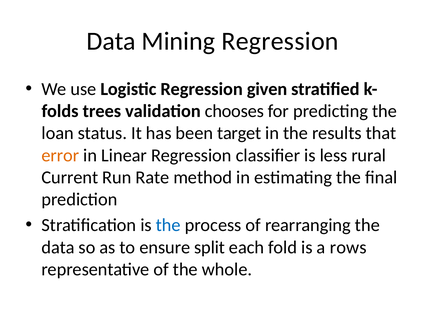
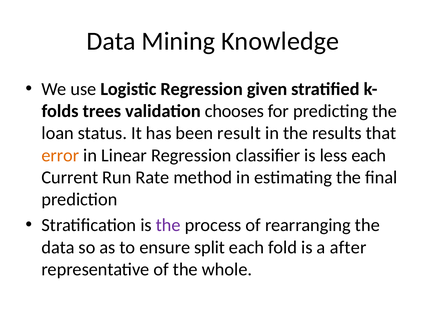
Mining Regression: Regression -> Knowledge (280, 41)
target: target -> result (239, 133)
less rural: rural -> each (369, 155)
the colour: blue -> purple (168, 225)
rows: rows -> after (348, 247)
